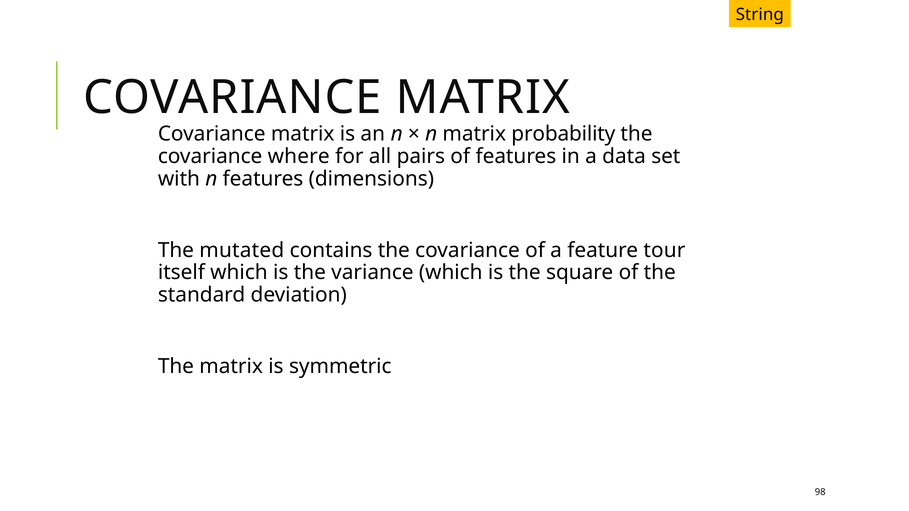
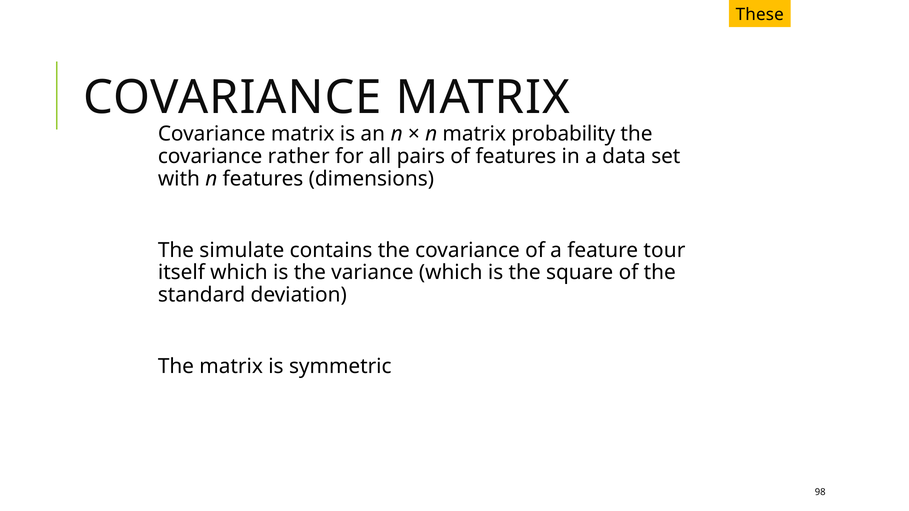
String: String -> These (760, 15)
where: where -> rather (299, 156)
mutated: mutated -> simulate (242, 250)
